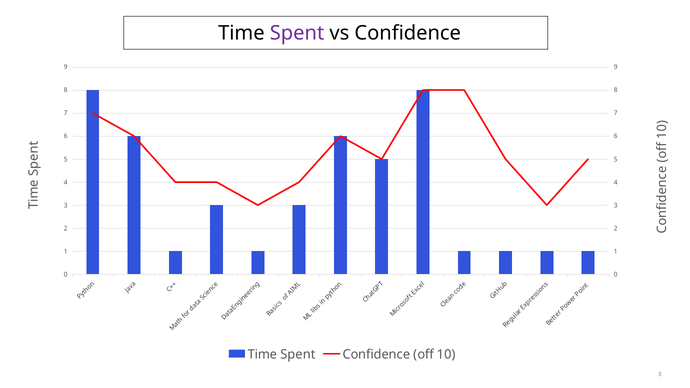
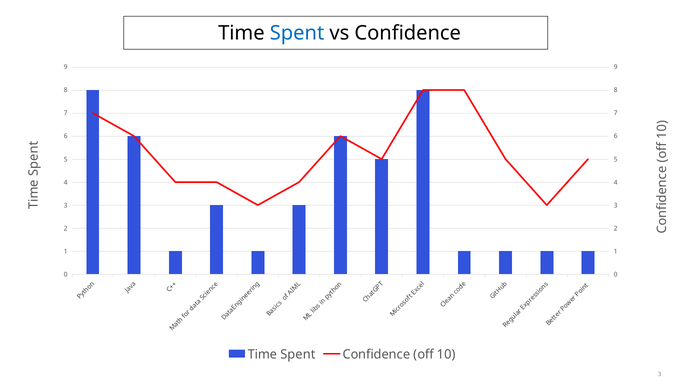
Spent colour: purple -> blue (297, 33)
